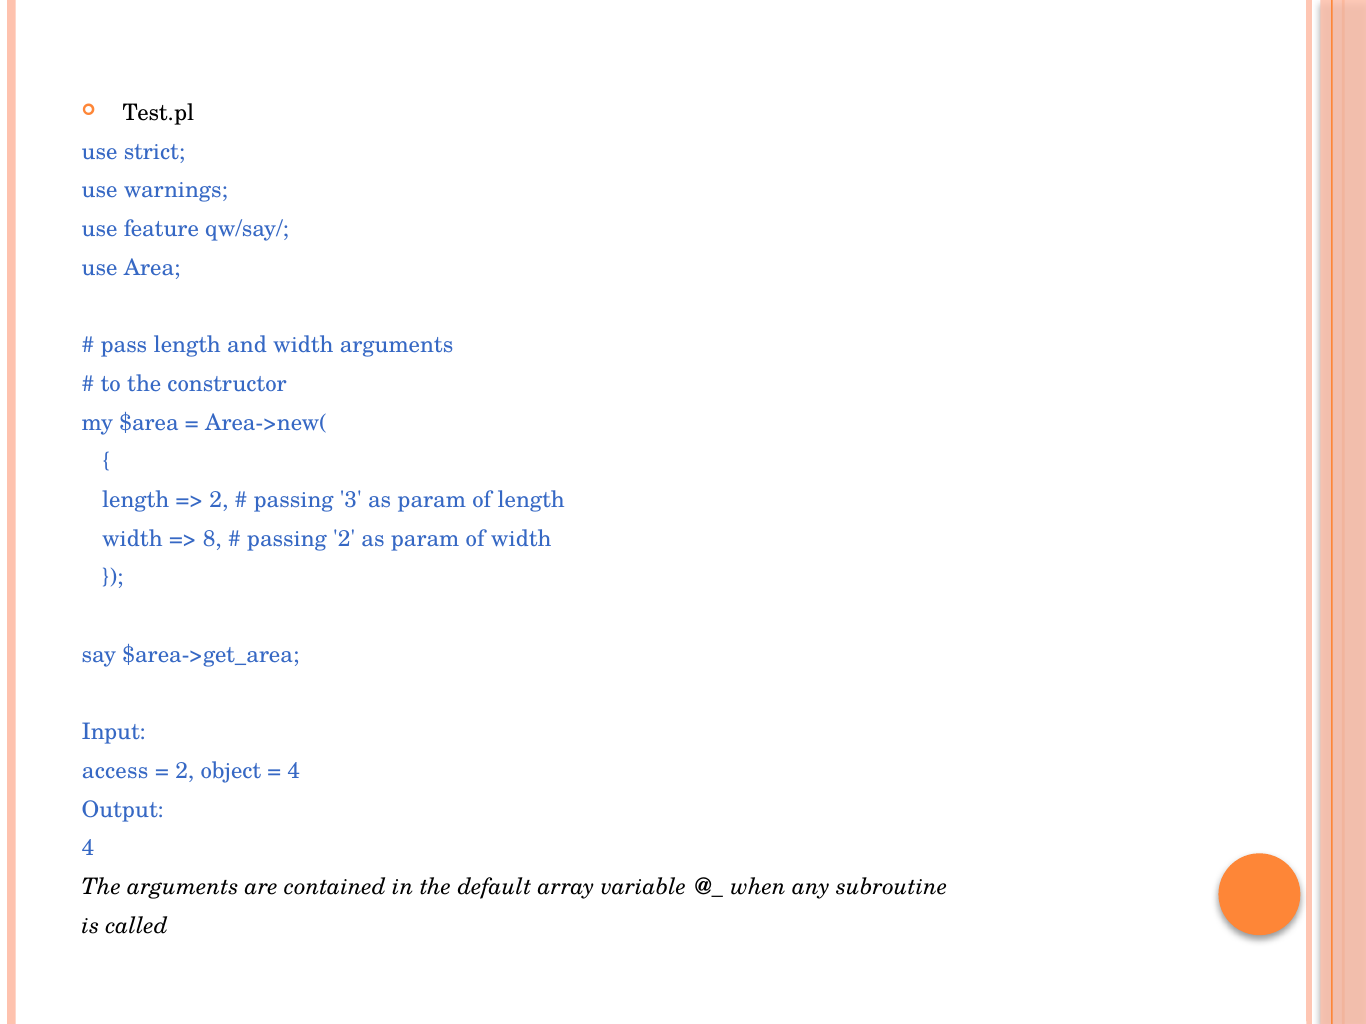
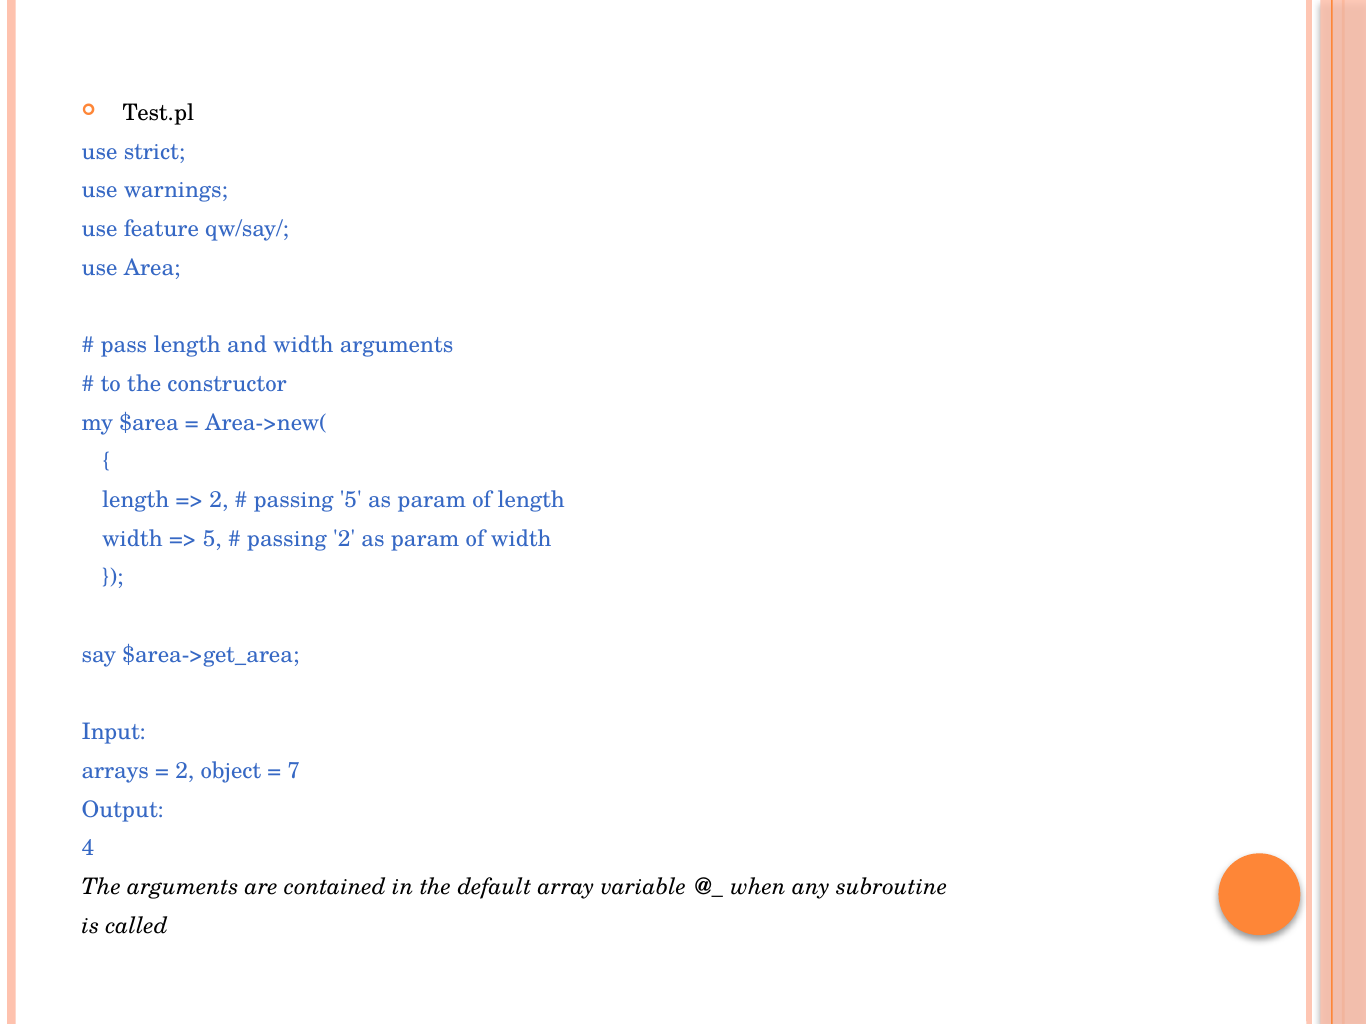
passing 3: 3 -> 5 (351, 500)
8: 8 -> 5 (212, 539)
access: access -> arrays (115, 771)
4: 4 -> 7 (294, 771)
